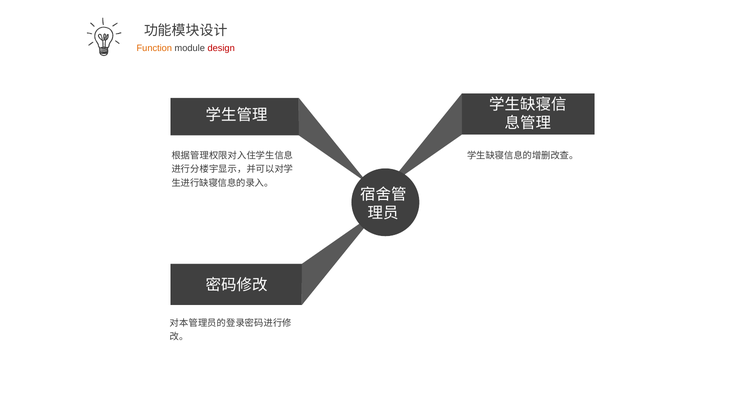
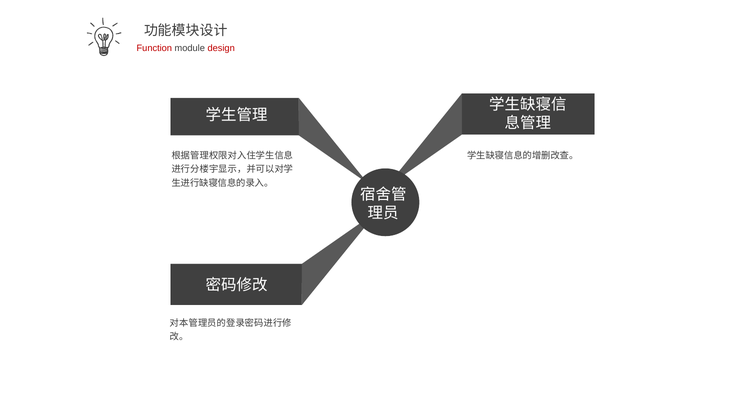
Function colour: orange -> red (154, 48)
